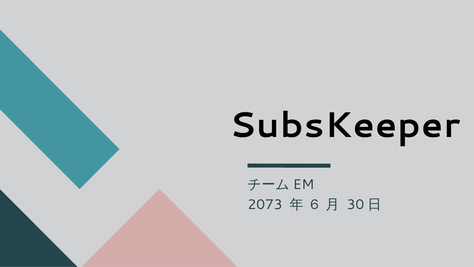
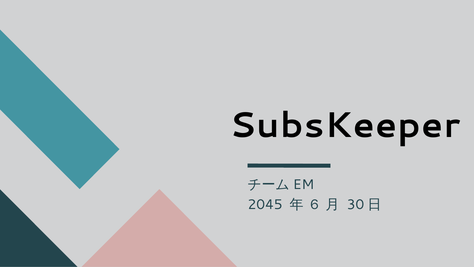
2073: 2073 -> 2045 (265, 204)
